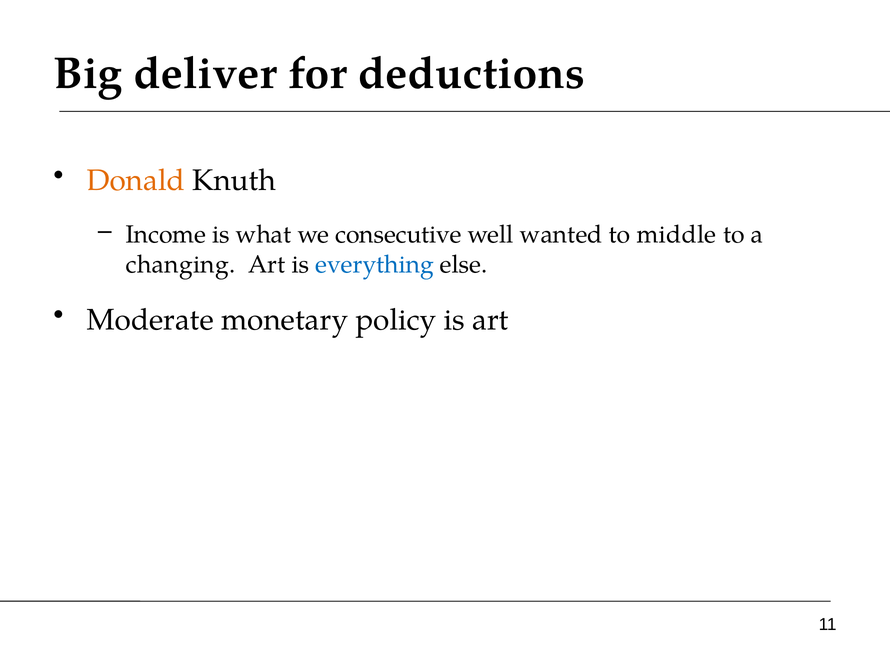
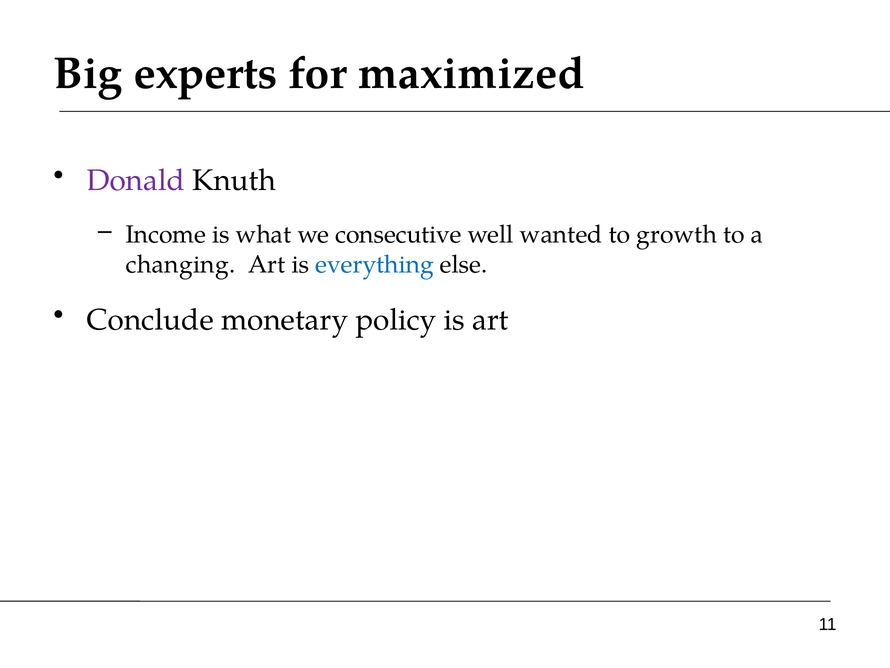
deliver: deliver -> experts (206, 74)
deductions: deductions -> maximized (472, 74)
Donald colour: orange -> purple (136, 180)
middle: middle -> growth (677, 235)
Moderate: Moderate -> Conclude (150, 320)
